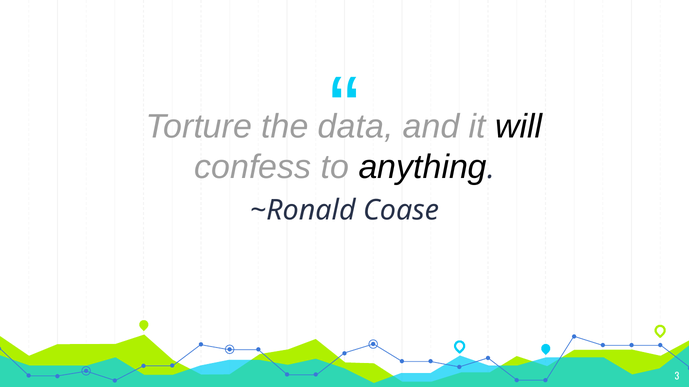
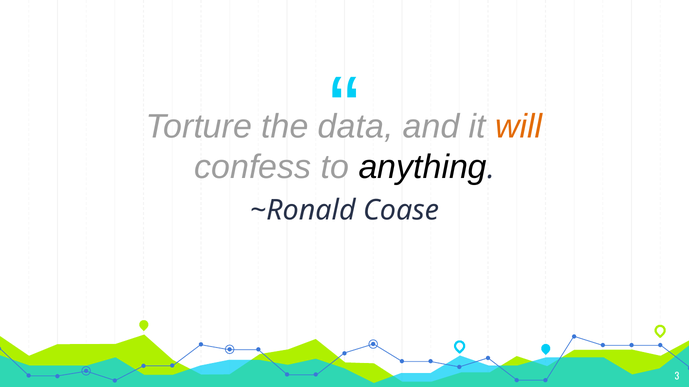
will colour: black -> orange (519, 127)
